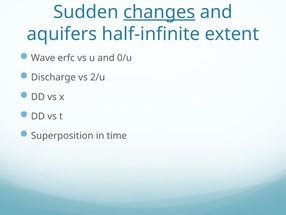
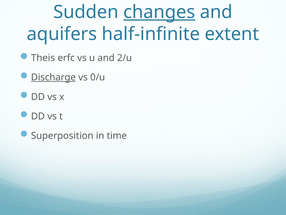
Wave: Wave -> Theis (43, 58)
0/u: 0/u -> 2/u (125, 58)
Discharge underline: none -> present (53, 77)
2/u: 2/u -> 0/u (98, 77)
